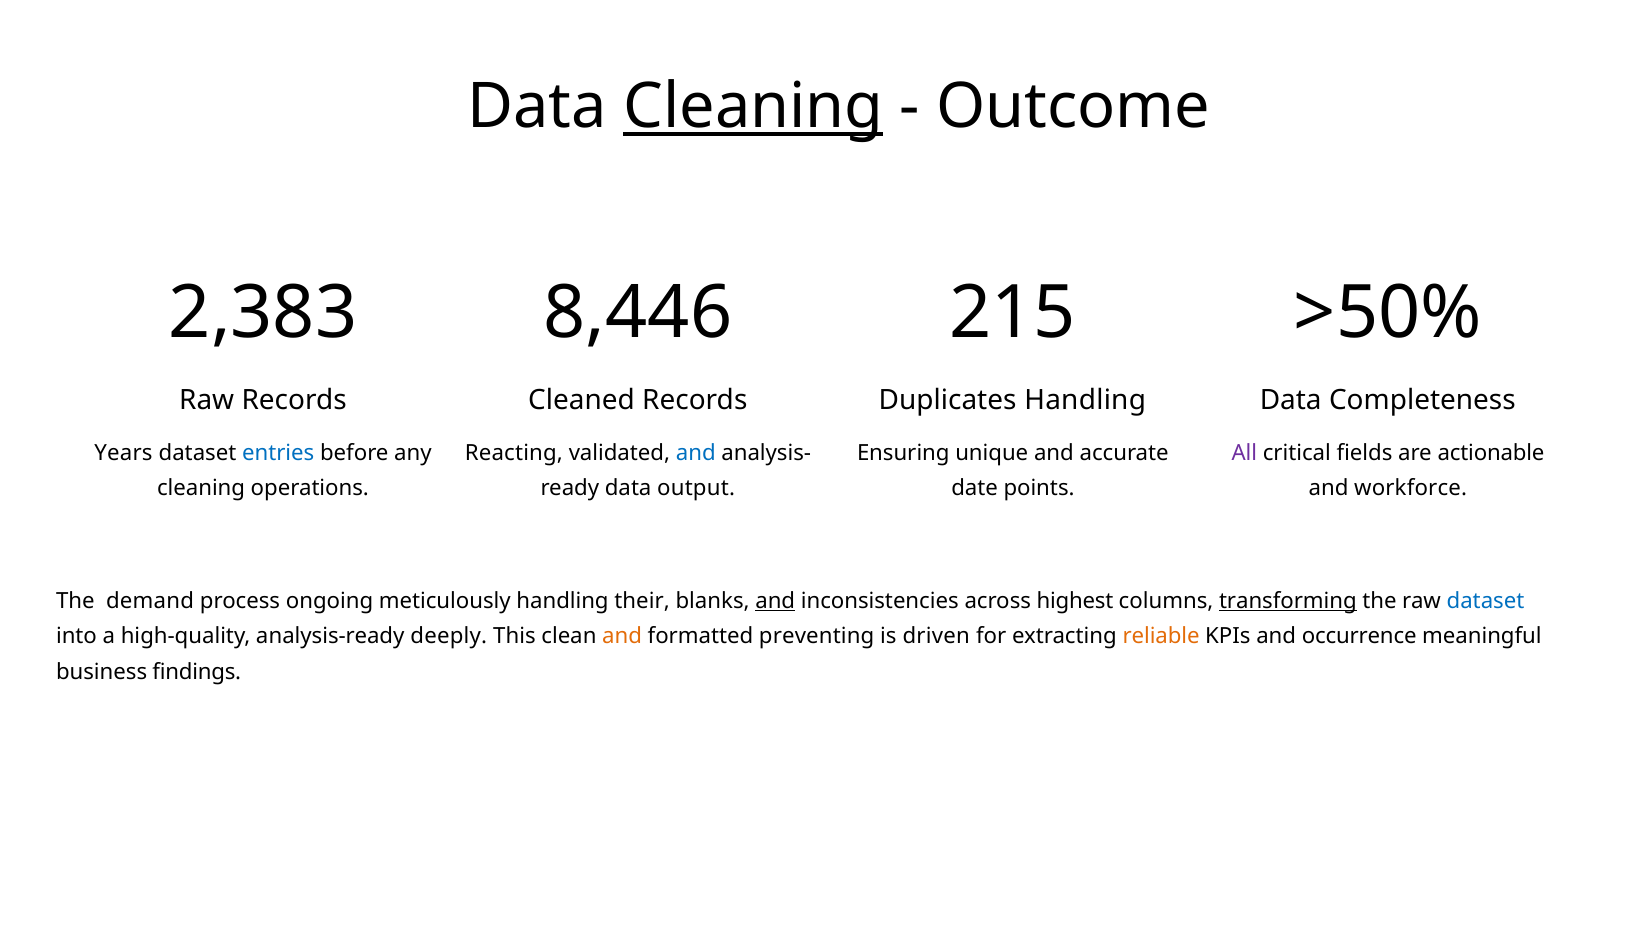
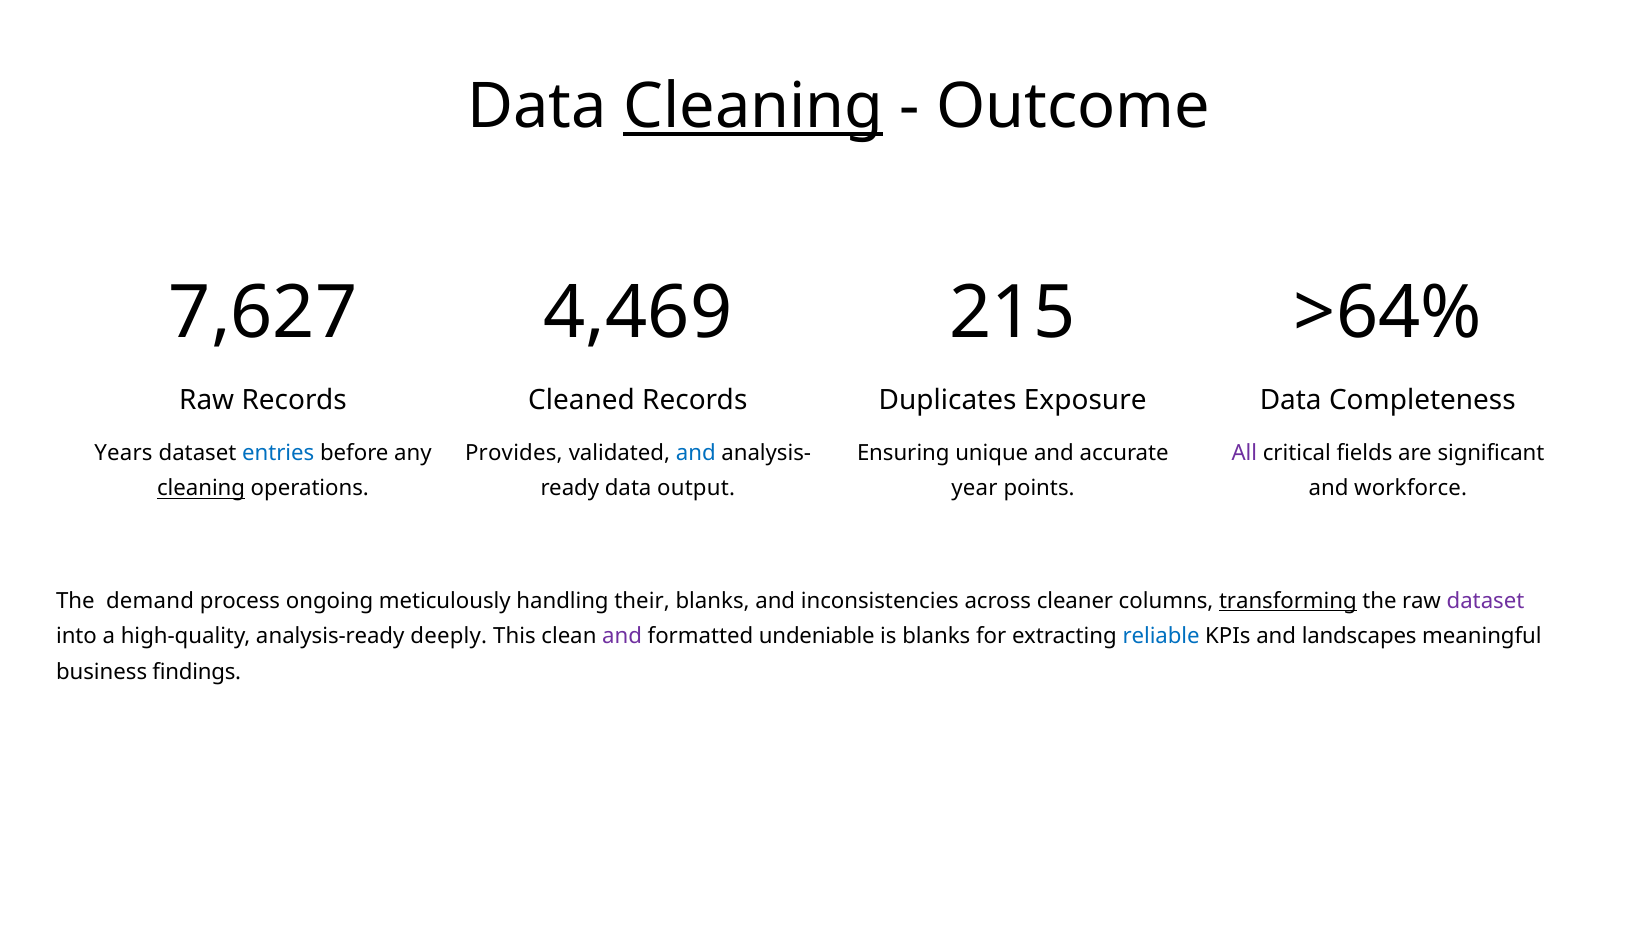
2,383: 2,383 -> 7,627 (263, 313)
8,446: 8,446 -> 4,469 (638, 313)
>50%: >50% -> >64% (1388, 313)
Duplicates Handling: Handling -> Exposure (1085, 400)
Reacting: Reacting -> Provides (514, 453)
actionable: actionable -> significant (1491, 453)
cleaning underline: none -> present (201, 488)
date: date -> year (974, 488)
and underline: present -> none (775, 600)
highest: highest -> cleaner (1075, 600)
dataset colour: blue -> purple (1486, 600)
and colour: orange -> purple (622, 636)
preventing: preventing -> undeniable (817, 636)
is driven: driven -> blanks (936, 636)
reliable colour: orange -> blue (1161, 636)
occurrence: occurrence -> landscapes (1359, 636)
